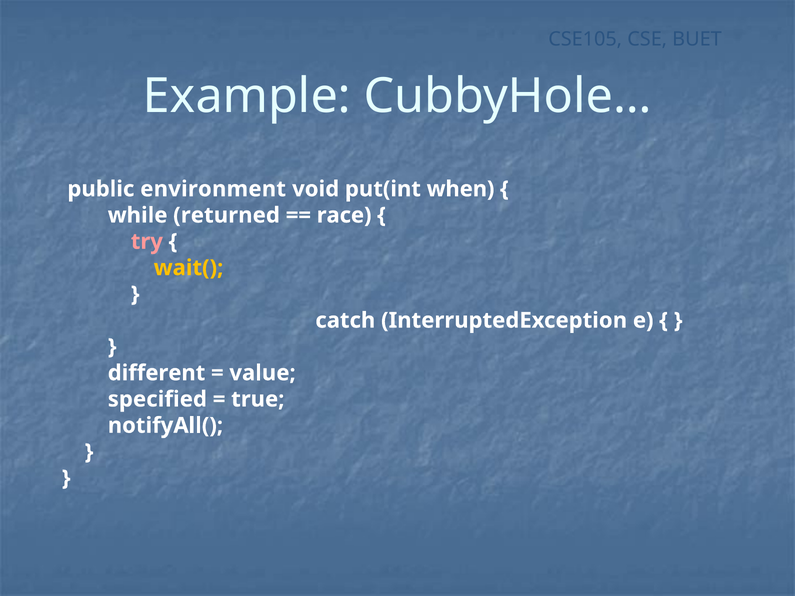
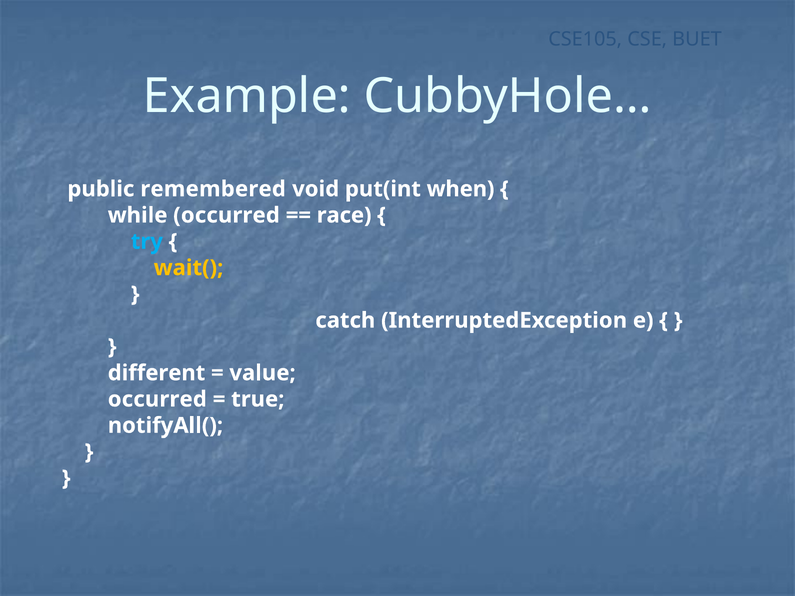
environment: environment -> remembered (213, 189)
while returned: returned -> occurred (227, 215)
try colour: pink -> light blue (147, 242)
specified: specified -> occurred (157, 399)
